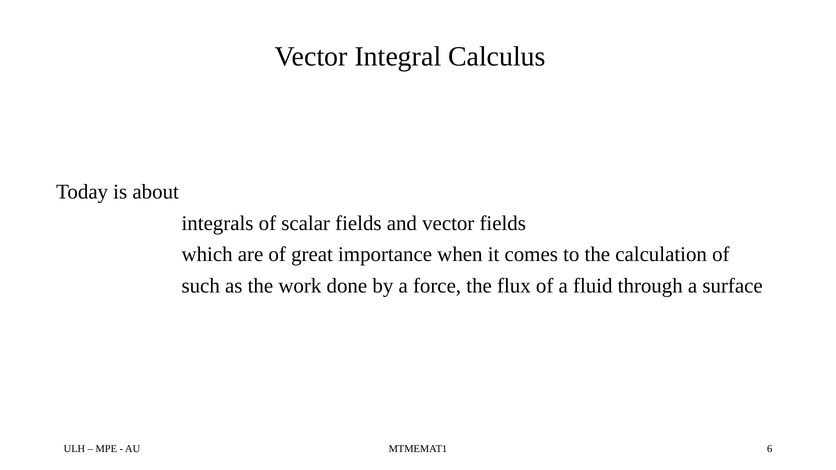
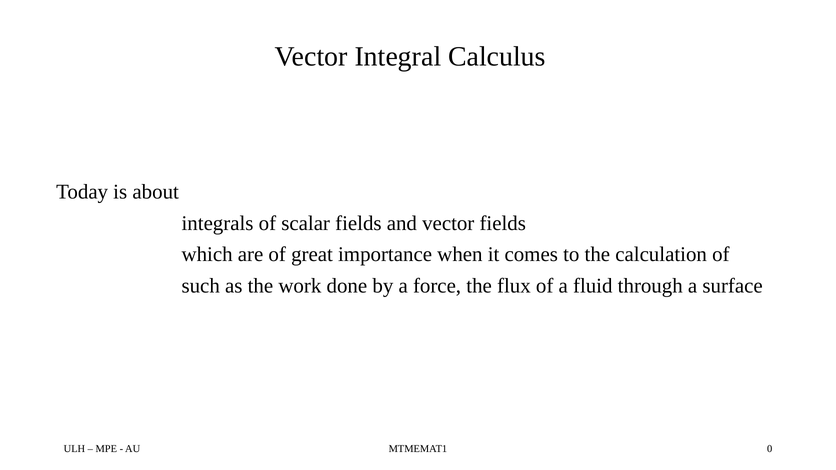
6: 6 -> 0 (770, 449)
